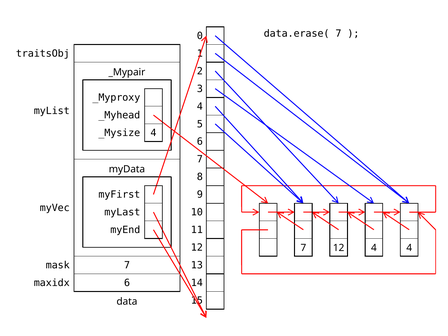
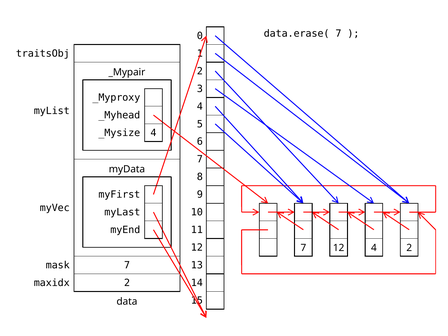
12 4: 4 -> 2 (409, 248)
maxidx 6: 6 -> 2 (127, 283)
